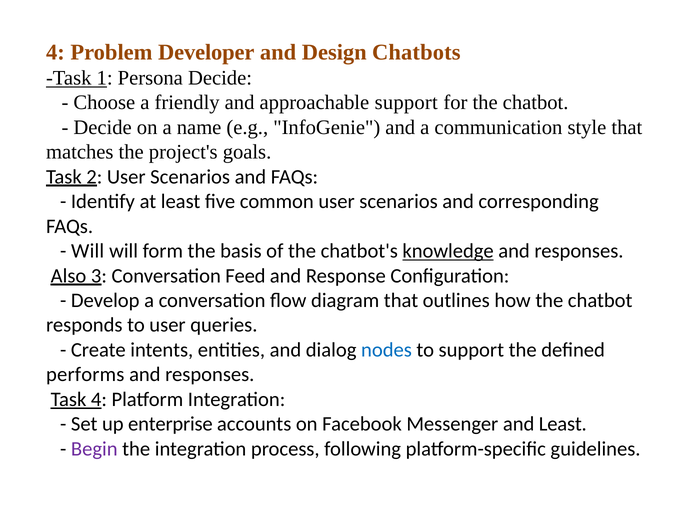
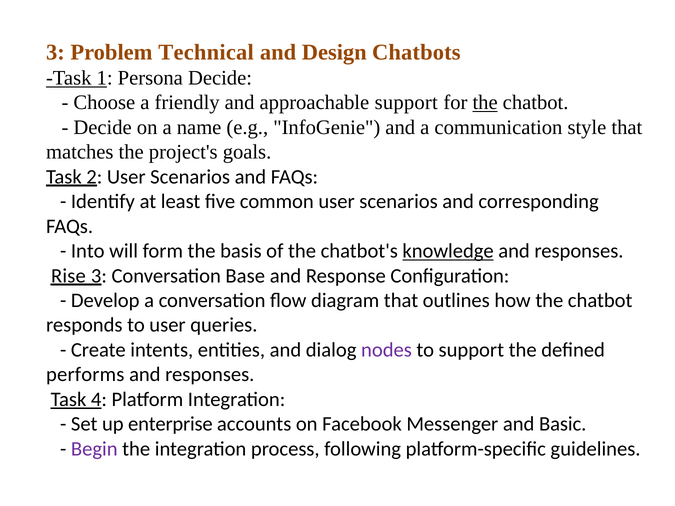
4: 4 -> 3 (55, 52)
Developer: Developer -> Technical (206, 52)
the underline: none -> present (485, 103)
Will: Will -> Into (88, 251)
Also: Also -> Rise (68, 276)
Feed: Feed -> Base (245, 276)
nodes colour: blue -> purple (386, 350)
and Least: Least -> Basic (563, 424)
